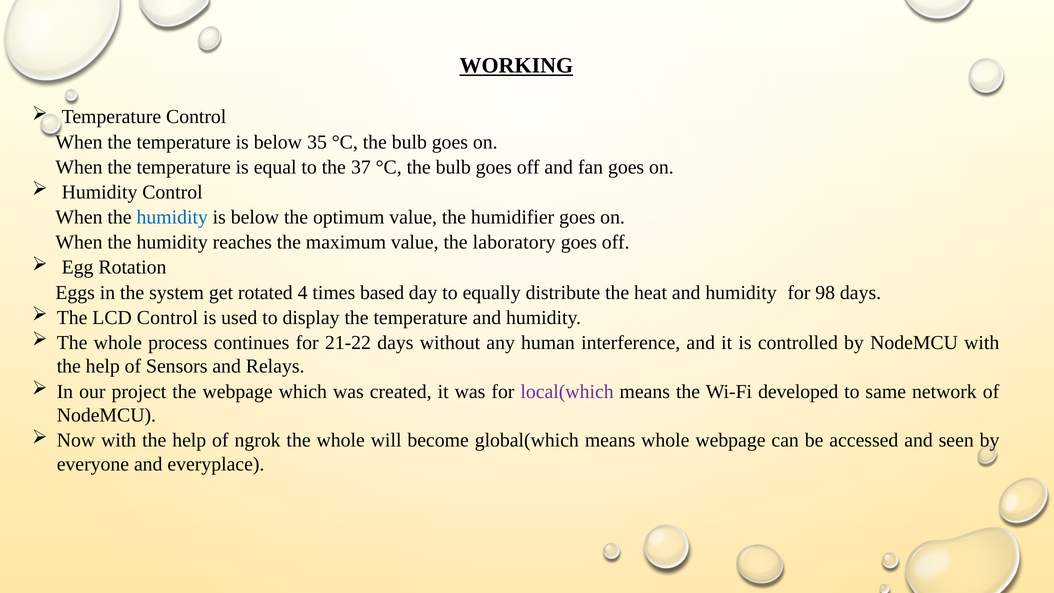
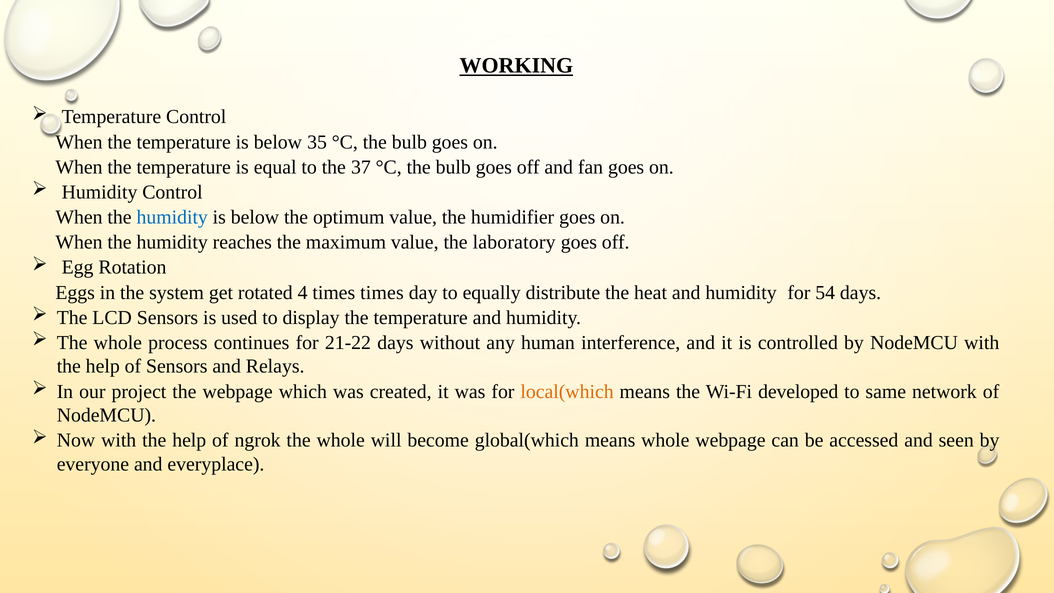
times based: based -> times (382, 292)
98: 98 -> 54 (825, 292)
LCD Control: Control -> Sensors (168, 318)
local(which colour: purple -> orange (567, 391)
